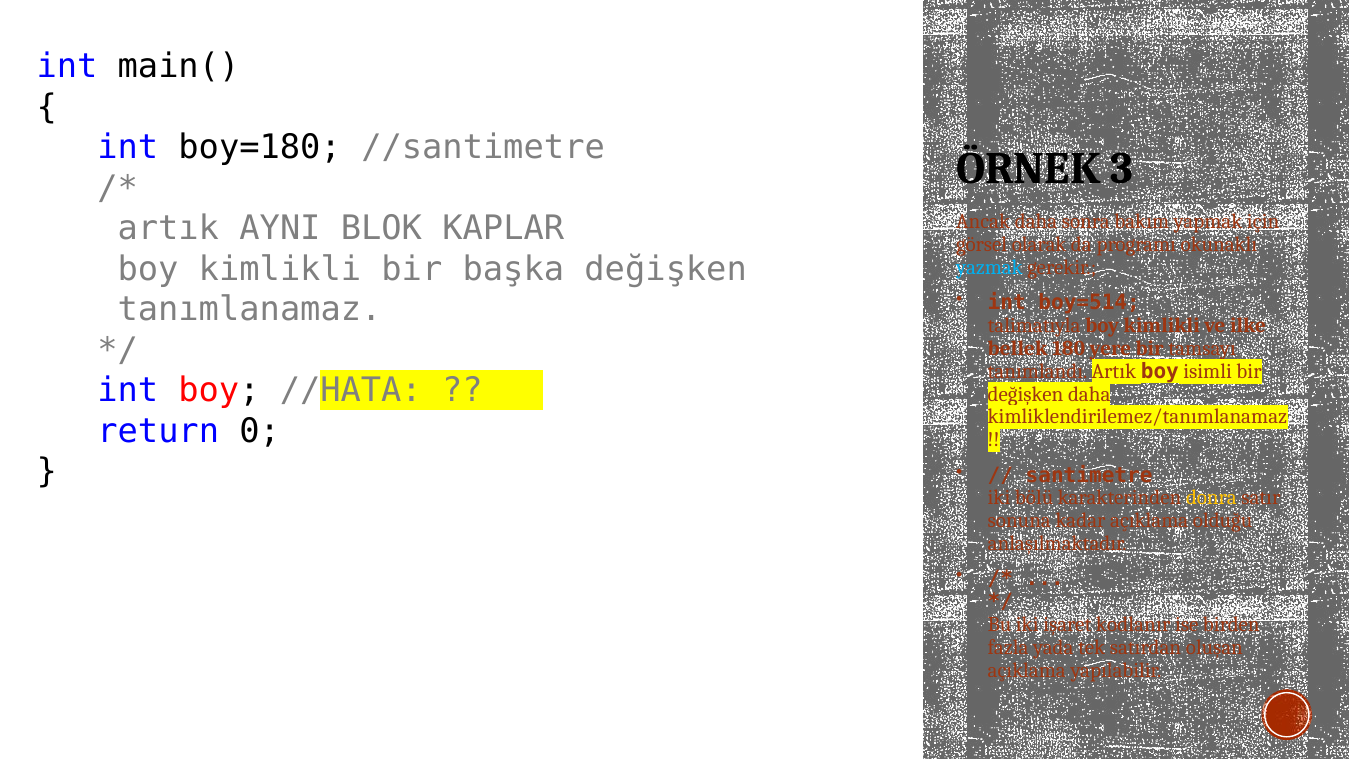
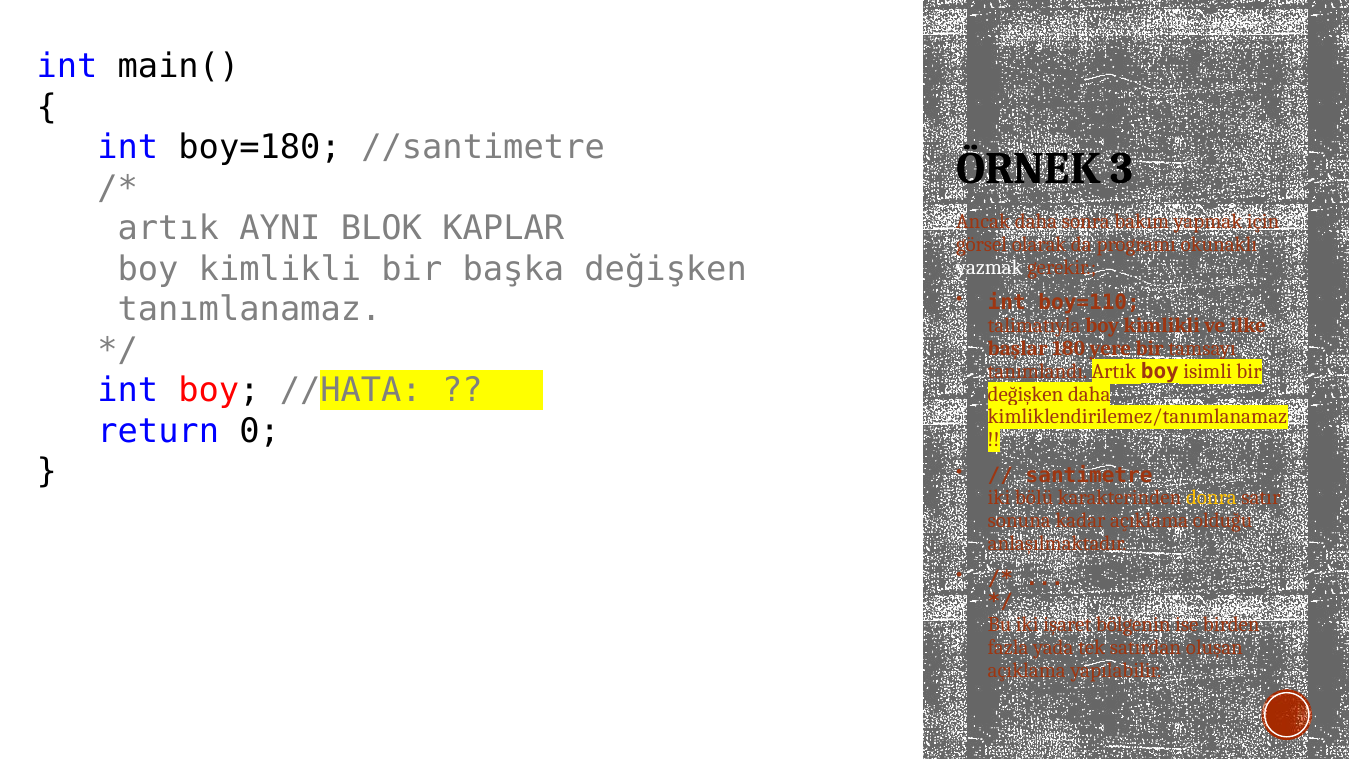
yazmak colour: light blue -> white (989, 267)
boy=514: boy=514 -> boy=110 (1089, 303)
bellek: bellek -> başlar (1018, 348)
kodlanır: kodlanır -> bölgenin (1133, 624)
